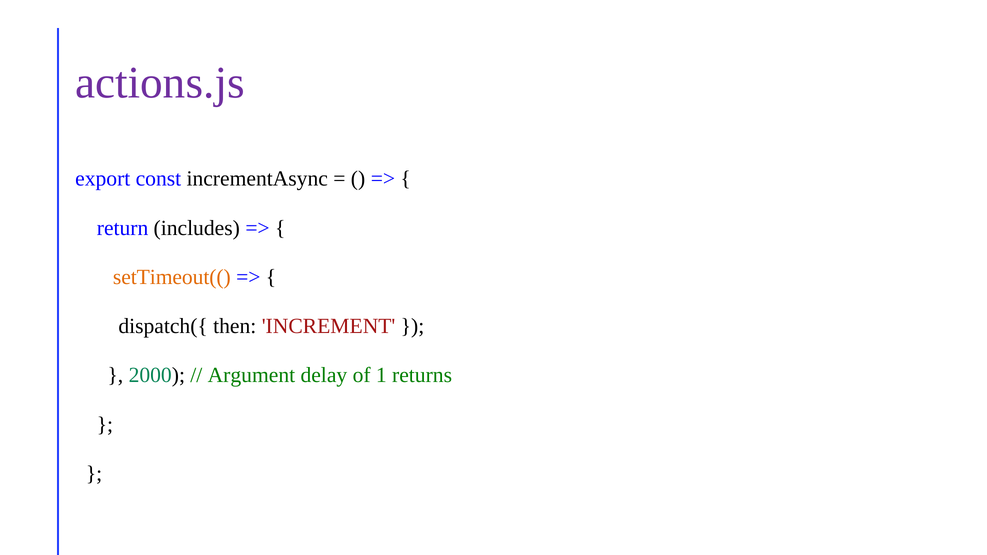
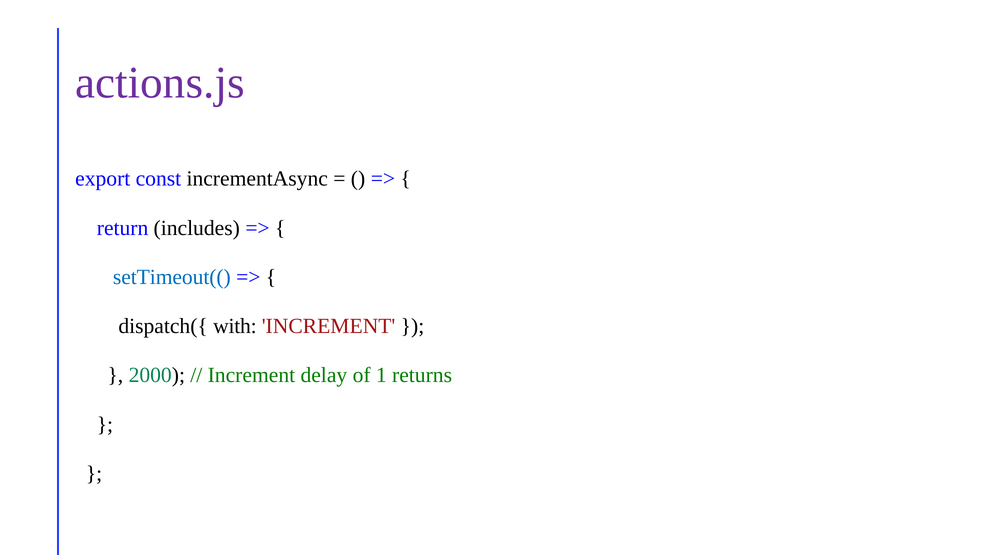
setTimeout(( colour: orange -> blue (172, 277)
then: then -> with (235, 326)
Argument: Argument -> Increment (251, 375)
